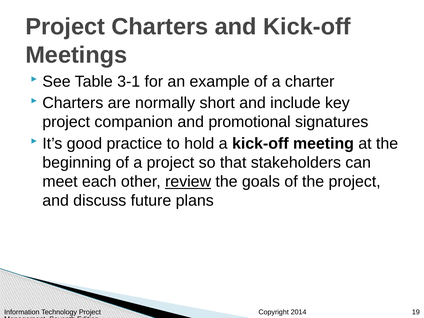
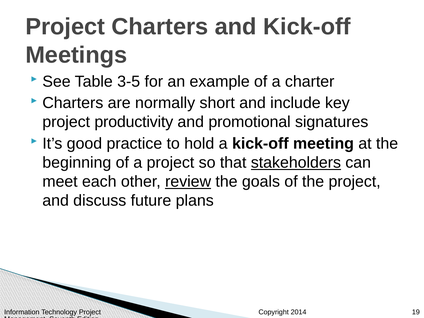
3-1: 3-1 -> 3-5 (129, 81)
companion: companion -> productivity (134, 122)
stakeholders underline: none -> present (296, 163)
